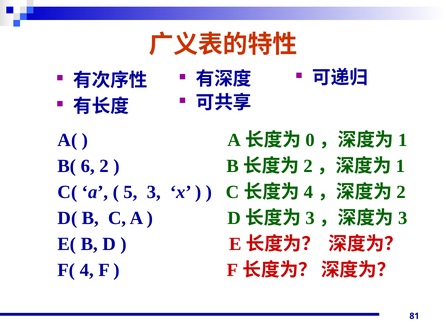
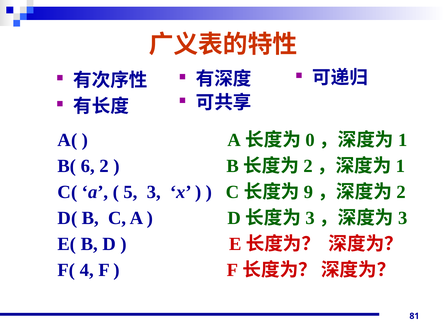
4: 4 -> 9 (309, 192)
